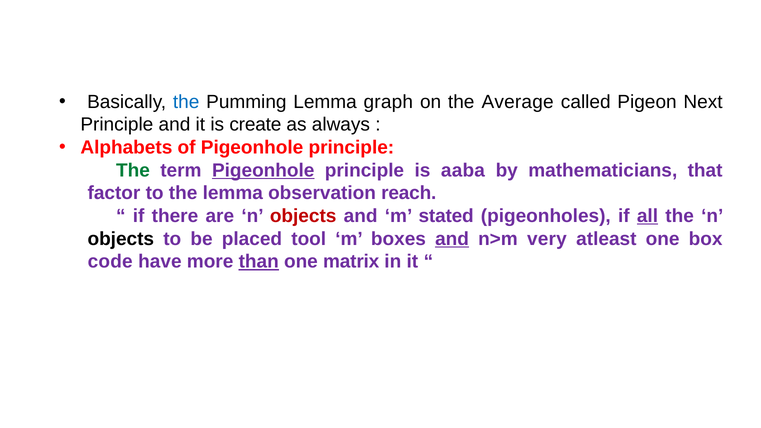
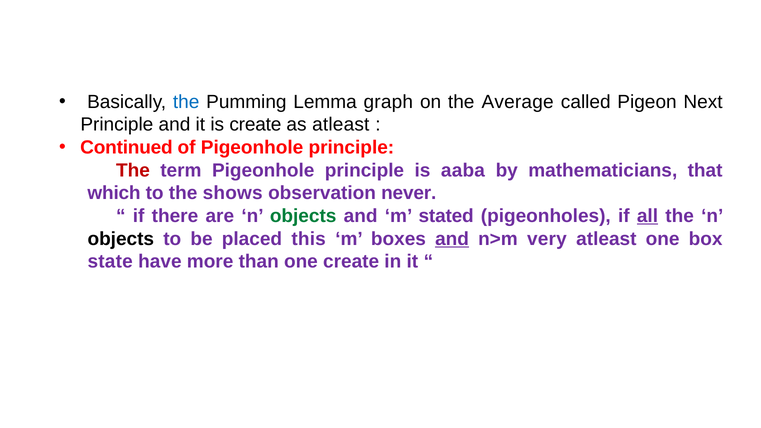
as always: always -> atleast (341, 125)
Alphabets: Alphabets -> Continued (126, 148)
The colour: green -> red (133, 170)
Pigeonhole underline: present -> none (263, 170)
factor: factor -> which (114, 193)
the lemma: lemma -> shows (233, 193)
reach: reach -> never (409, 193)
objects colour: red -> green (303, 216)
tool: tool -> this (309, 239)
code: code -> state (110, 262)
than underline: present -> none (259, 262)
one matrix: matrix -> create (351, 262)
